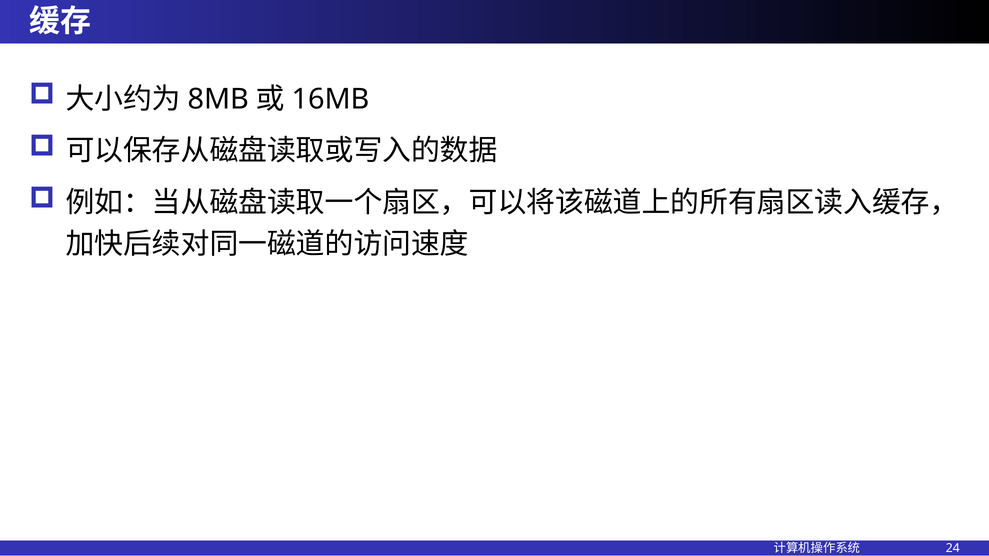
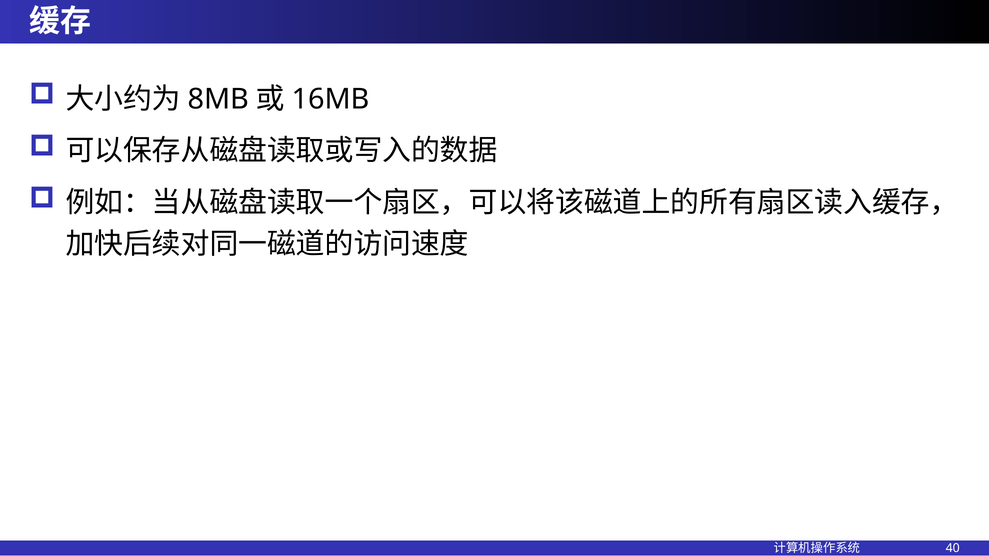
24: 24 -> 40 (953, 548)
